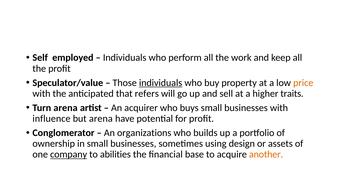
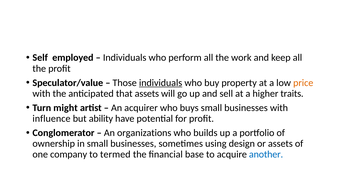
that refers: refers -> assets (147, 94)
Turn arena: arena -> might (66, 108)
but arena: arena -> ability (101, 119)
company underline: present -> none (69, 155)
abilities: abilities -> termed (115, 155)
another colour: orange -> blue (266, 155)
